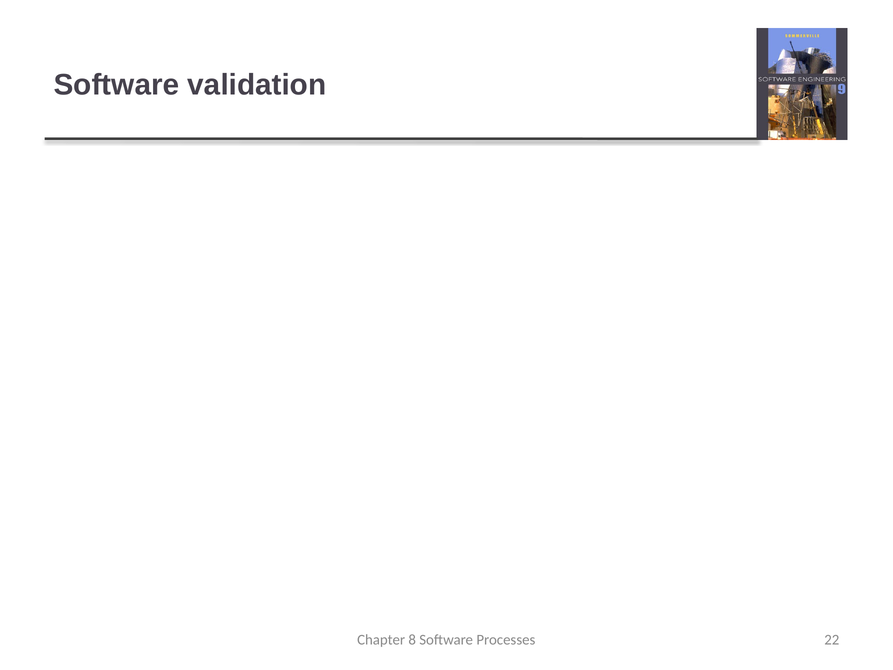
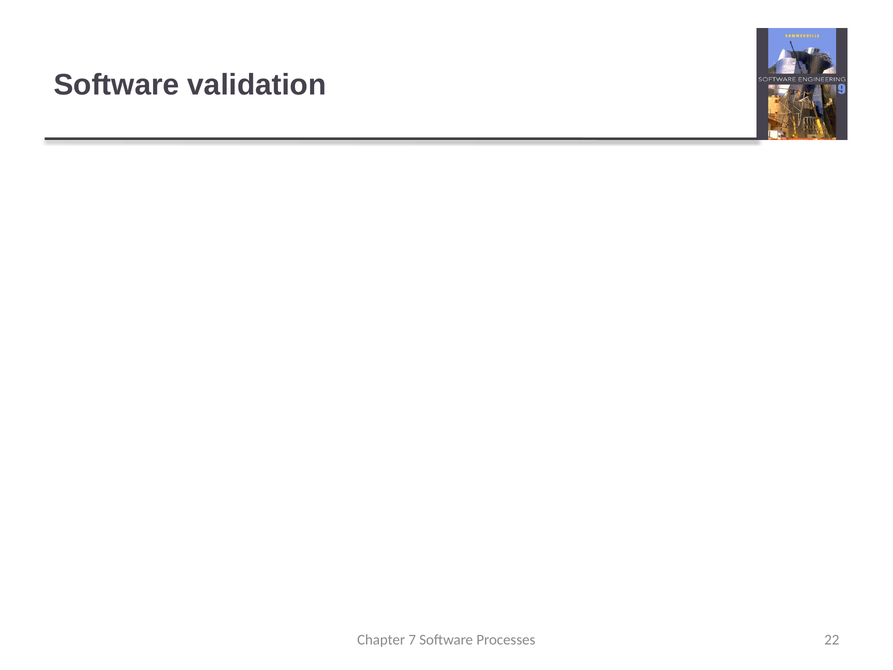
8: 8 -> 7 (412, 640)
